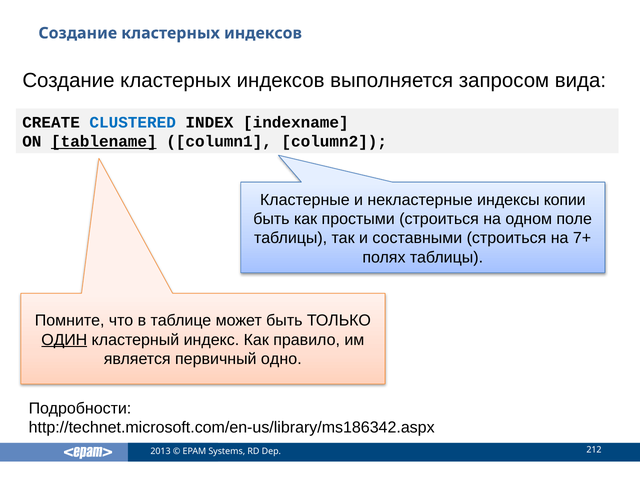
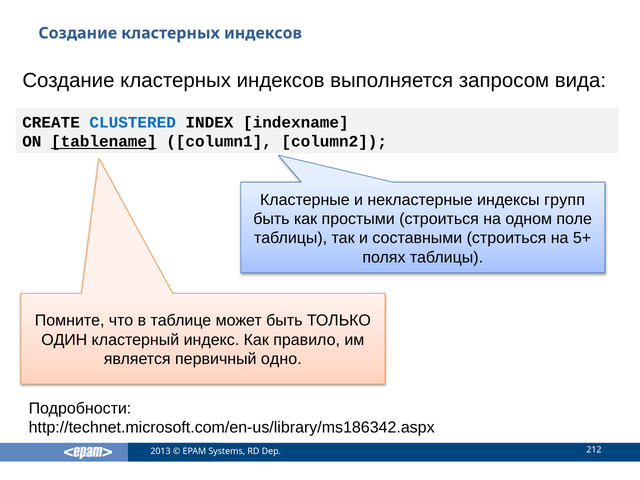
копии: копии -> групп (565, 200)
7+: 7+ -> 5+ (582, 238)
ОДИН underline: present -> none (64, 340)
